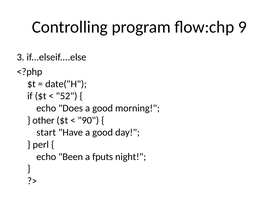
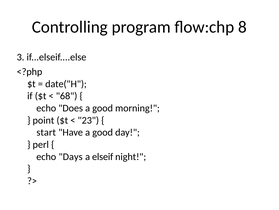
9: 9 -> 8 (242, 27)
52: 52 -> 68 (67, 96)
other: other -> point (43, 120)
90: 90 -> 23 (88, 120)
Been: Been -> Days (71, 156)
fputs: fputs -> elseif (103, 156)
